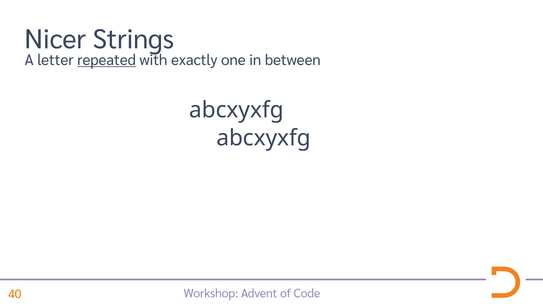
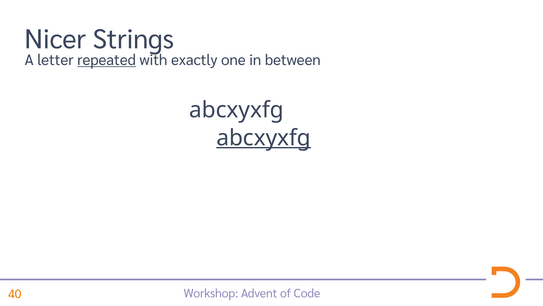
abcxyxfg underline: none -> present (264, 138)
